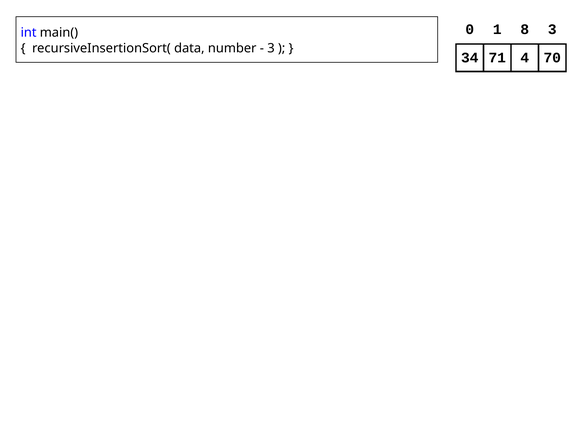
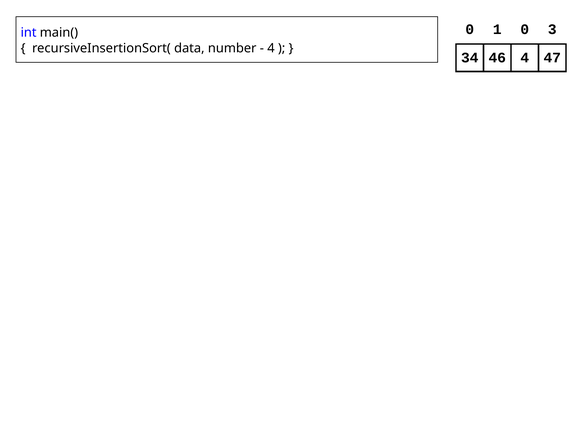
1 8: 8 -> 0 (525, 29)
3: 3 -> 4 (271, 48)
71: 71 -> 46 (497, 58)
70: 70 -> 47 (552, 58)
